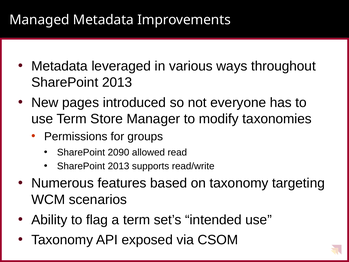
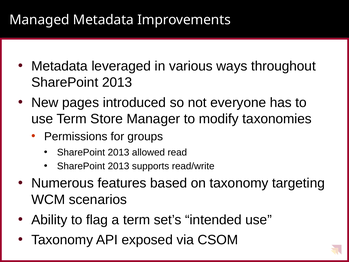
2090: 2090 -> 2013 (119, 152)
